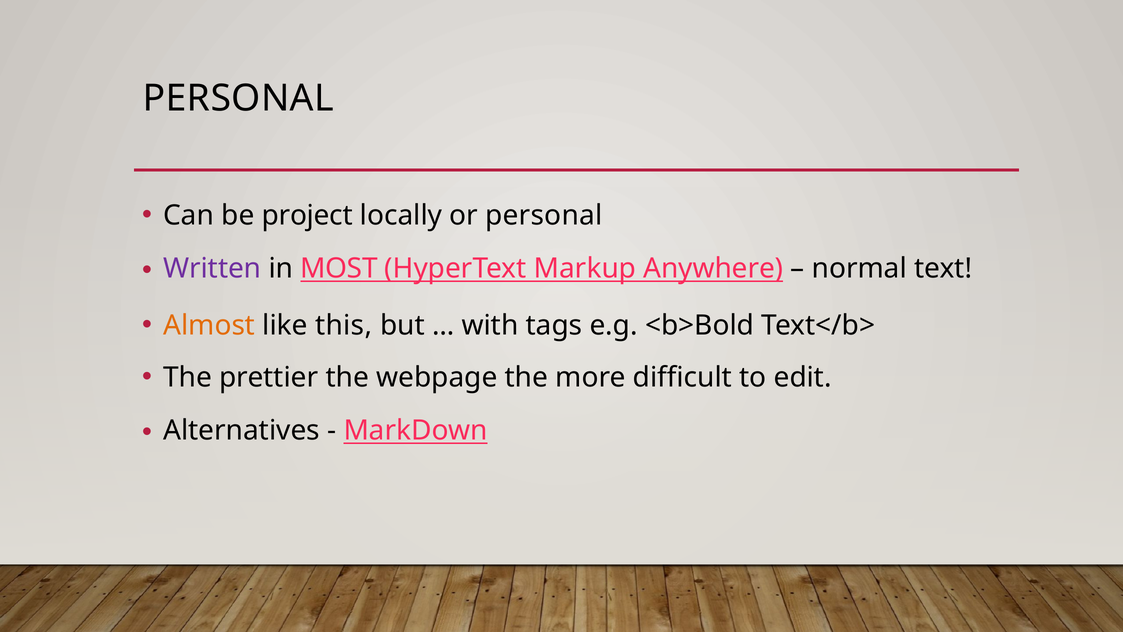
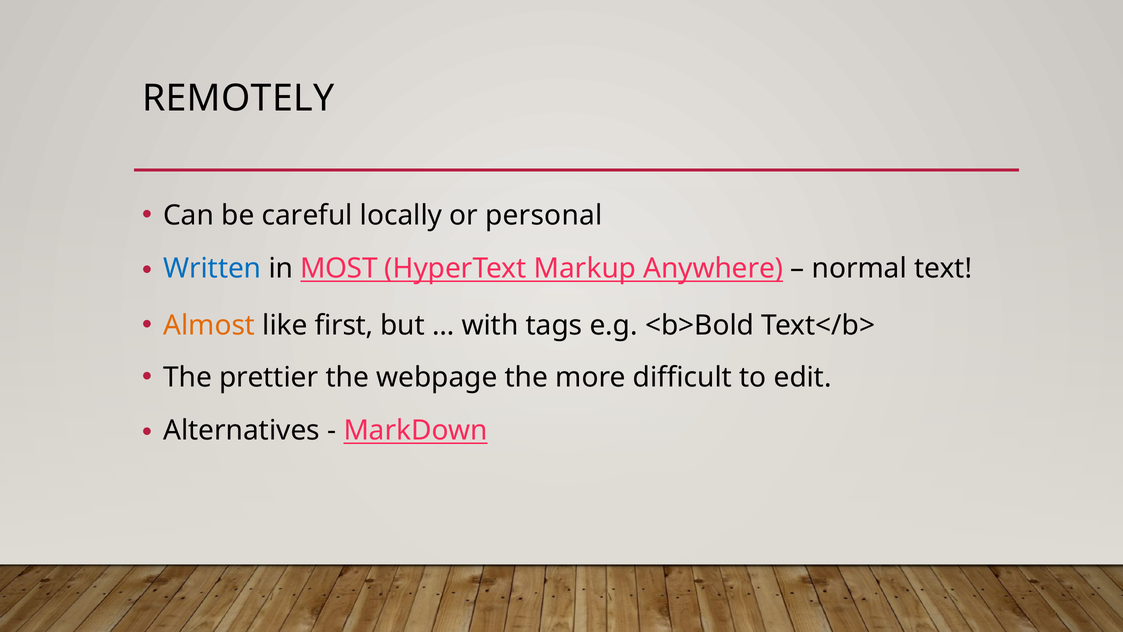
PERSONAL: PERSONAL -> REMOTELY (238, 98)
project: project -> careful (307, 215)
Written colour: purple -> blue (212, 268)
this: this -> first (344, 325)
